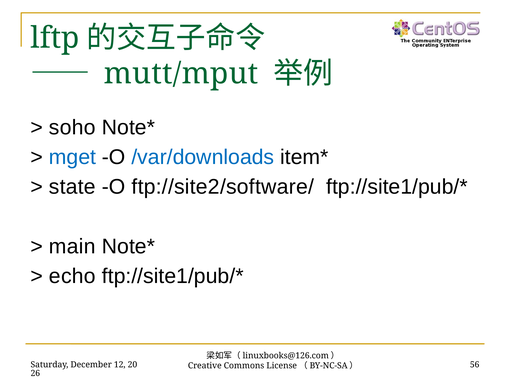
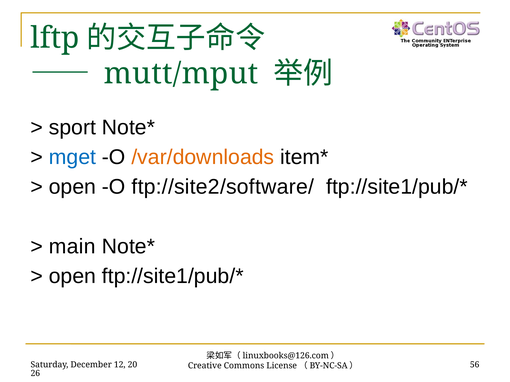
soho: soho -> sport (72, 128)
/var/downloads colour: blue -> orange (203, 157)
state: state -> open (72, 187)
echo: echo -> open (72, 277)
